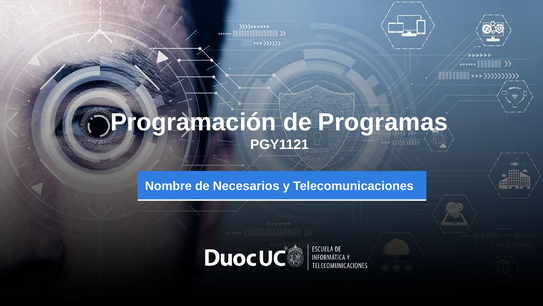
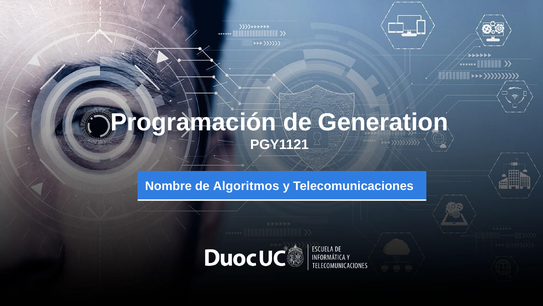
Programas: Programas -> Generation (383, 122)
Necesarios: Necesarios -> Algoritmos (246, 186)
